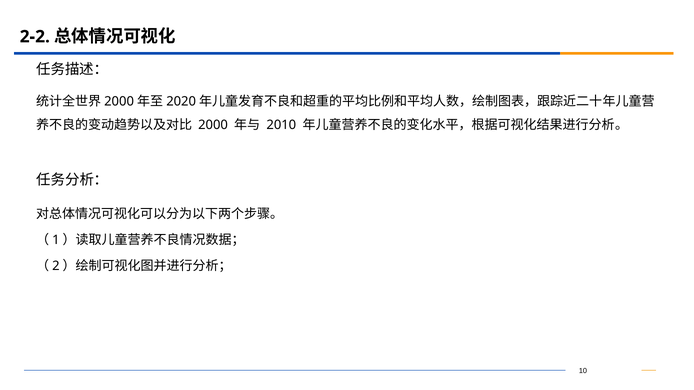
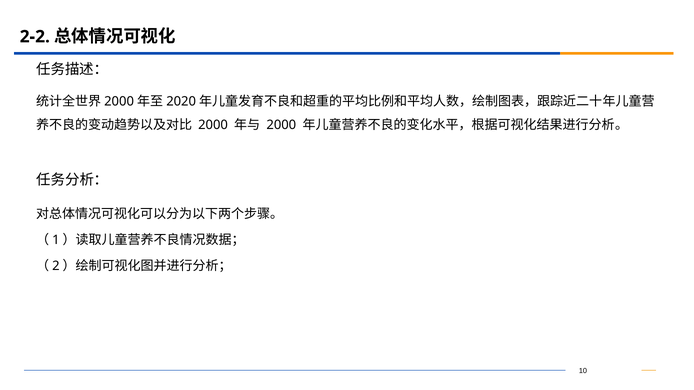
2010: 2010 -> 2000 (281, 125)
